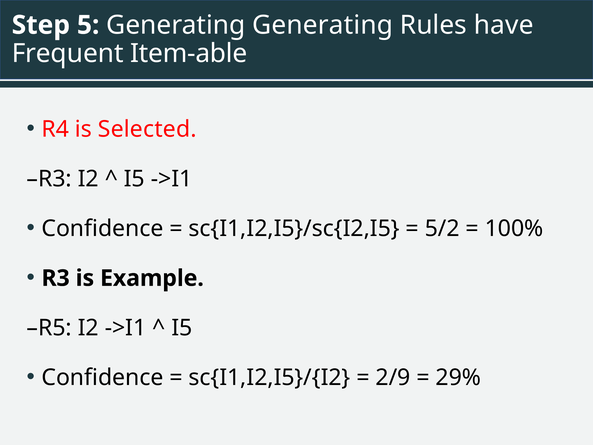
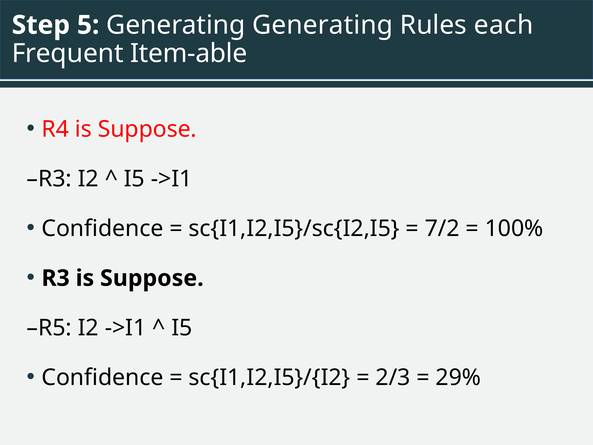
have: have -> each (504, 25)
R4 is Selected: Selected -> Suppose (147, 129)
5/2: 5/2 -> 7/2 (442, 228)
R3 is Example: Example -> Suppose (152, 278)
2/9: 2/9 -> 2/3 (393, 377)
